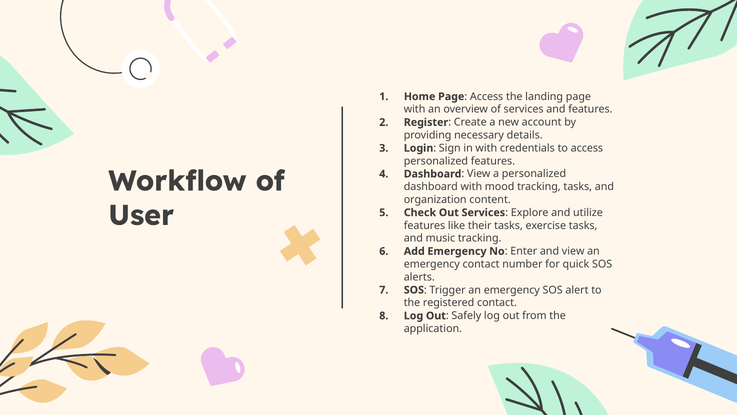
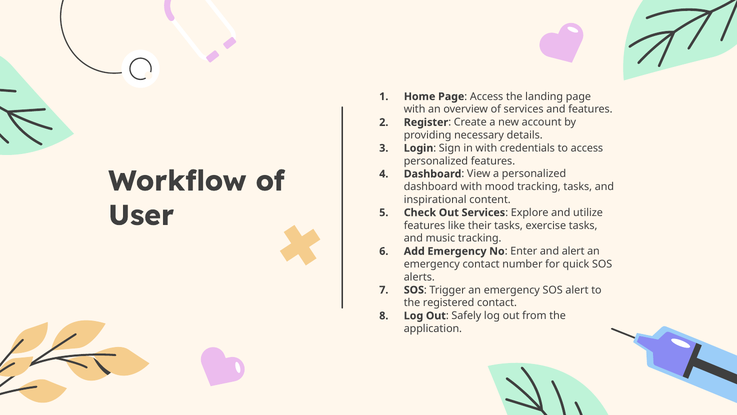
organization: organization -> inspirational (435, 200)
and view: view -> alert (573, 251)
